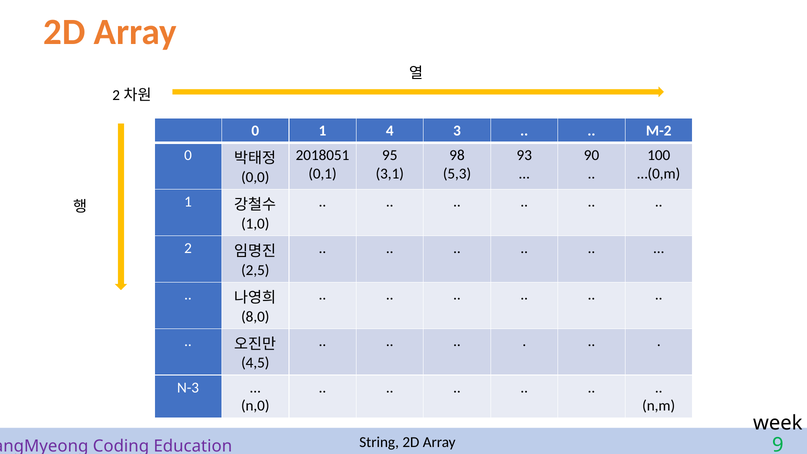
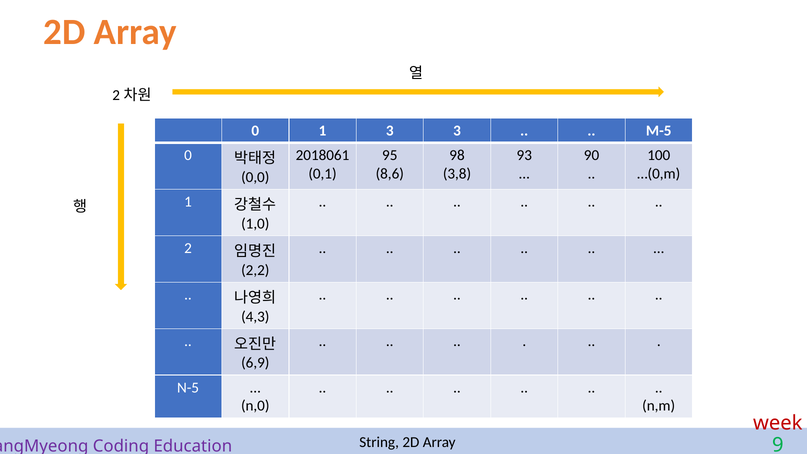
1 4: 4 -> 3 (390, 131)
M-2: M-2 -> M-5 (659, 131)
2018051: 2018051 -> 2018061 (322, 155)
3,1: 3,1 -> 8,6 (390, 174)
5,3: 5,3 -> 3,8 (457, 174)
2,5: 2,5 -> 2,2 (255, 270)
8,0: 8,0 -> 4,3 (255, 316)
4,5: 4,5 -> 6,9 (255, 363)
N-3: N-3 -> N-5 (188, 387)
week colour: black -> red (778, 423)
